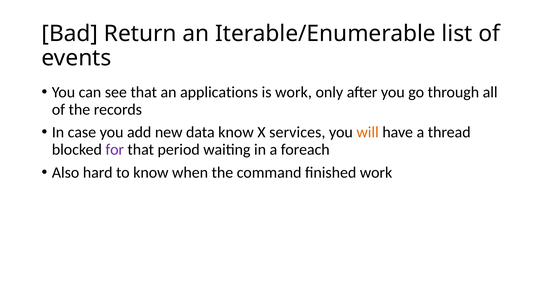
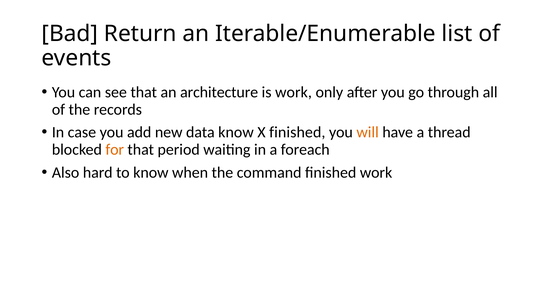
applications: applications -> architecture (219, 92)
X services: services -> finished (297, 132)
for colour: purple -> orange (115, 150)
